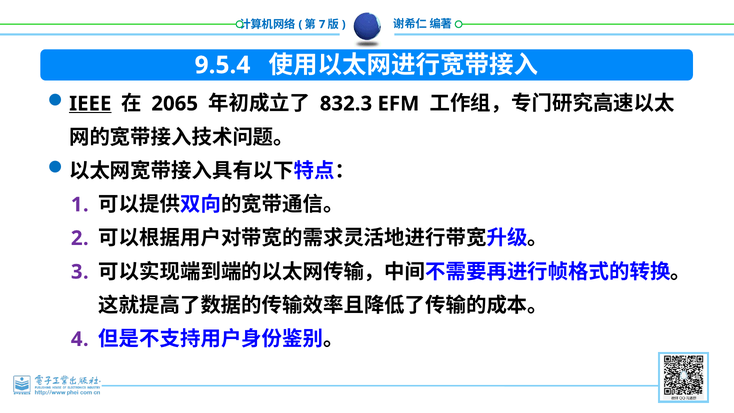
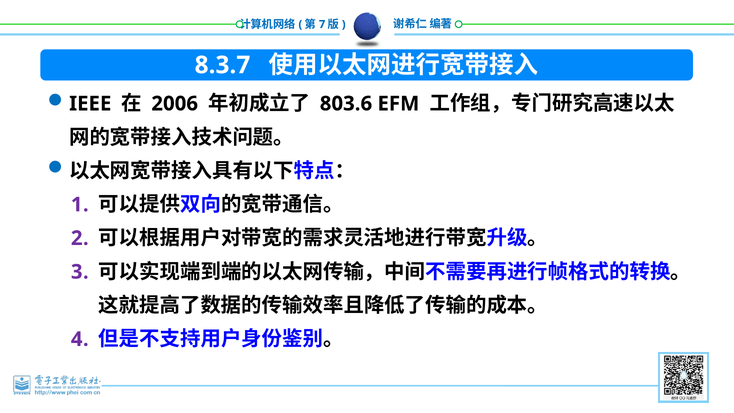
9.5.4: 9.5.4 -> 8.3.7 (222, 65)
IEEE underline: present -> none (90, 104)
2065: 2065 -> 2006 (175, 104)
832.3: 832.3 -> 803.6 (346, 104)
